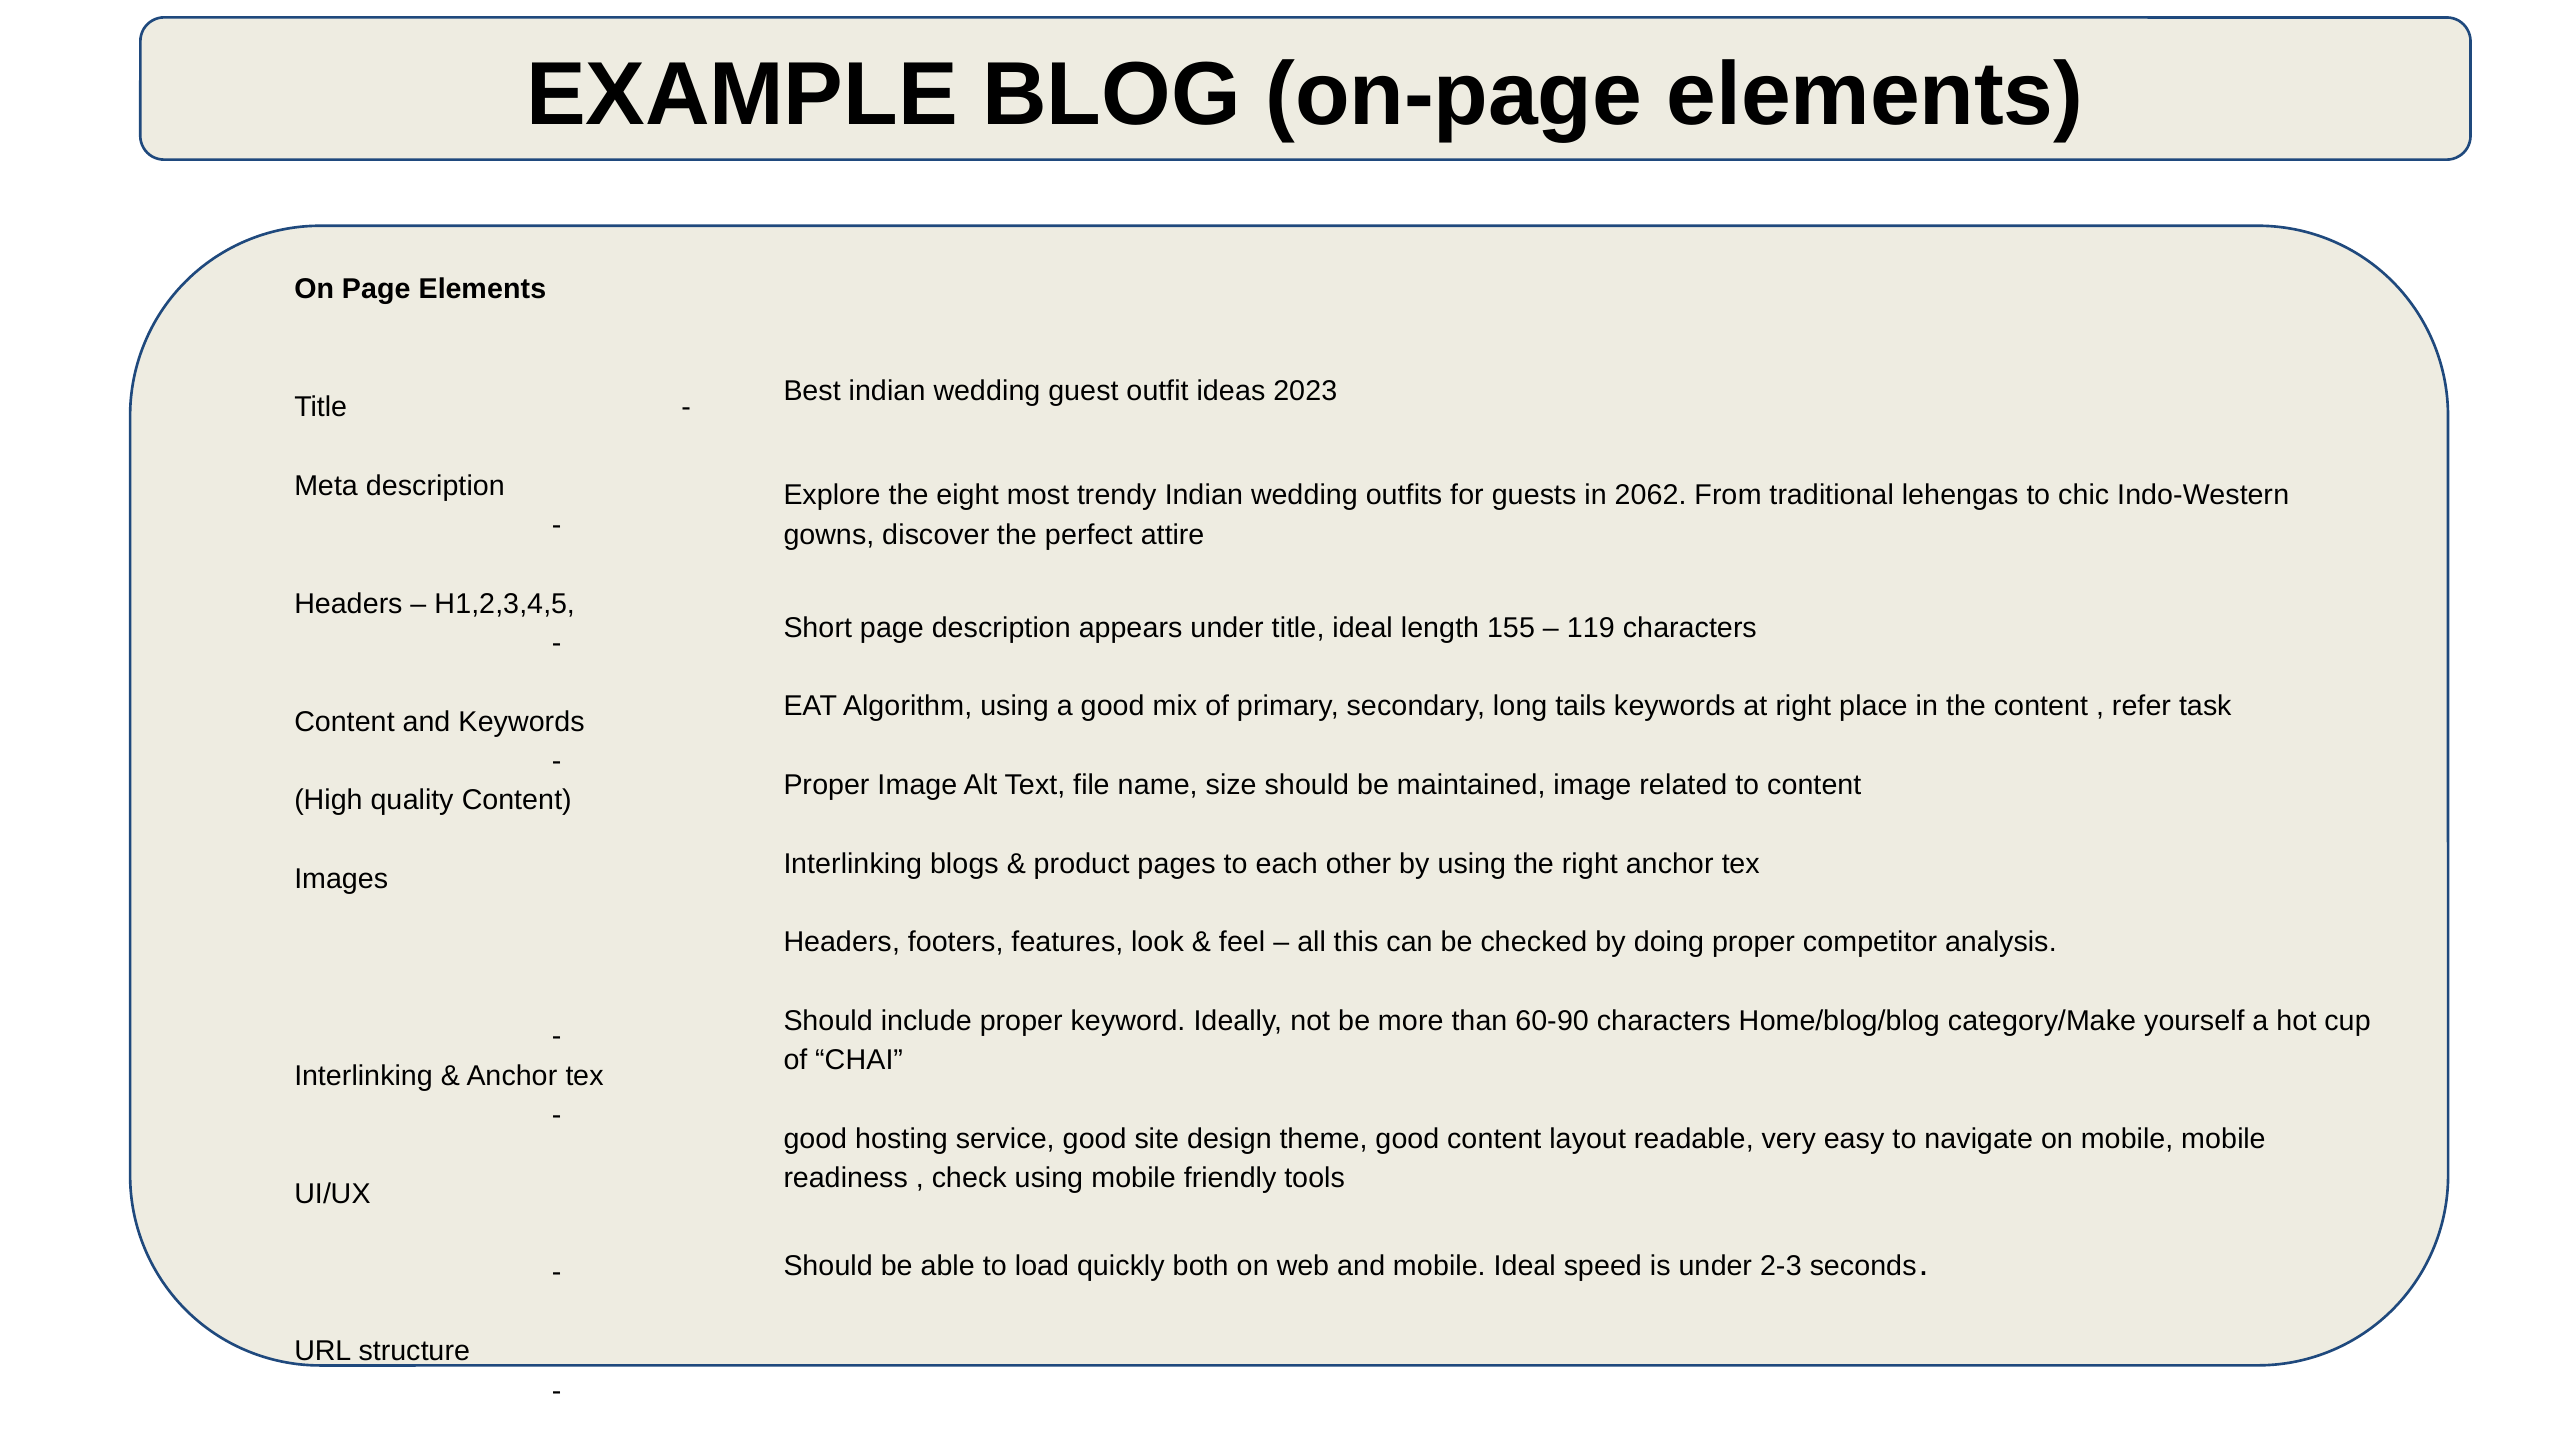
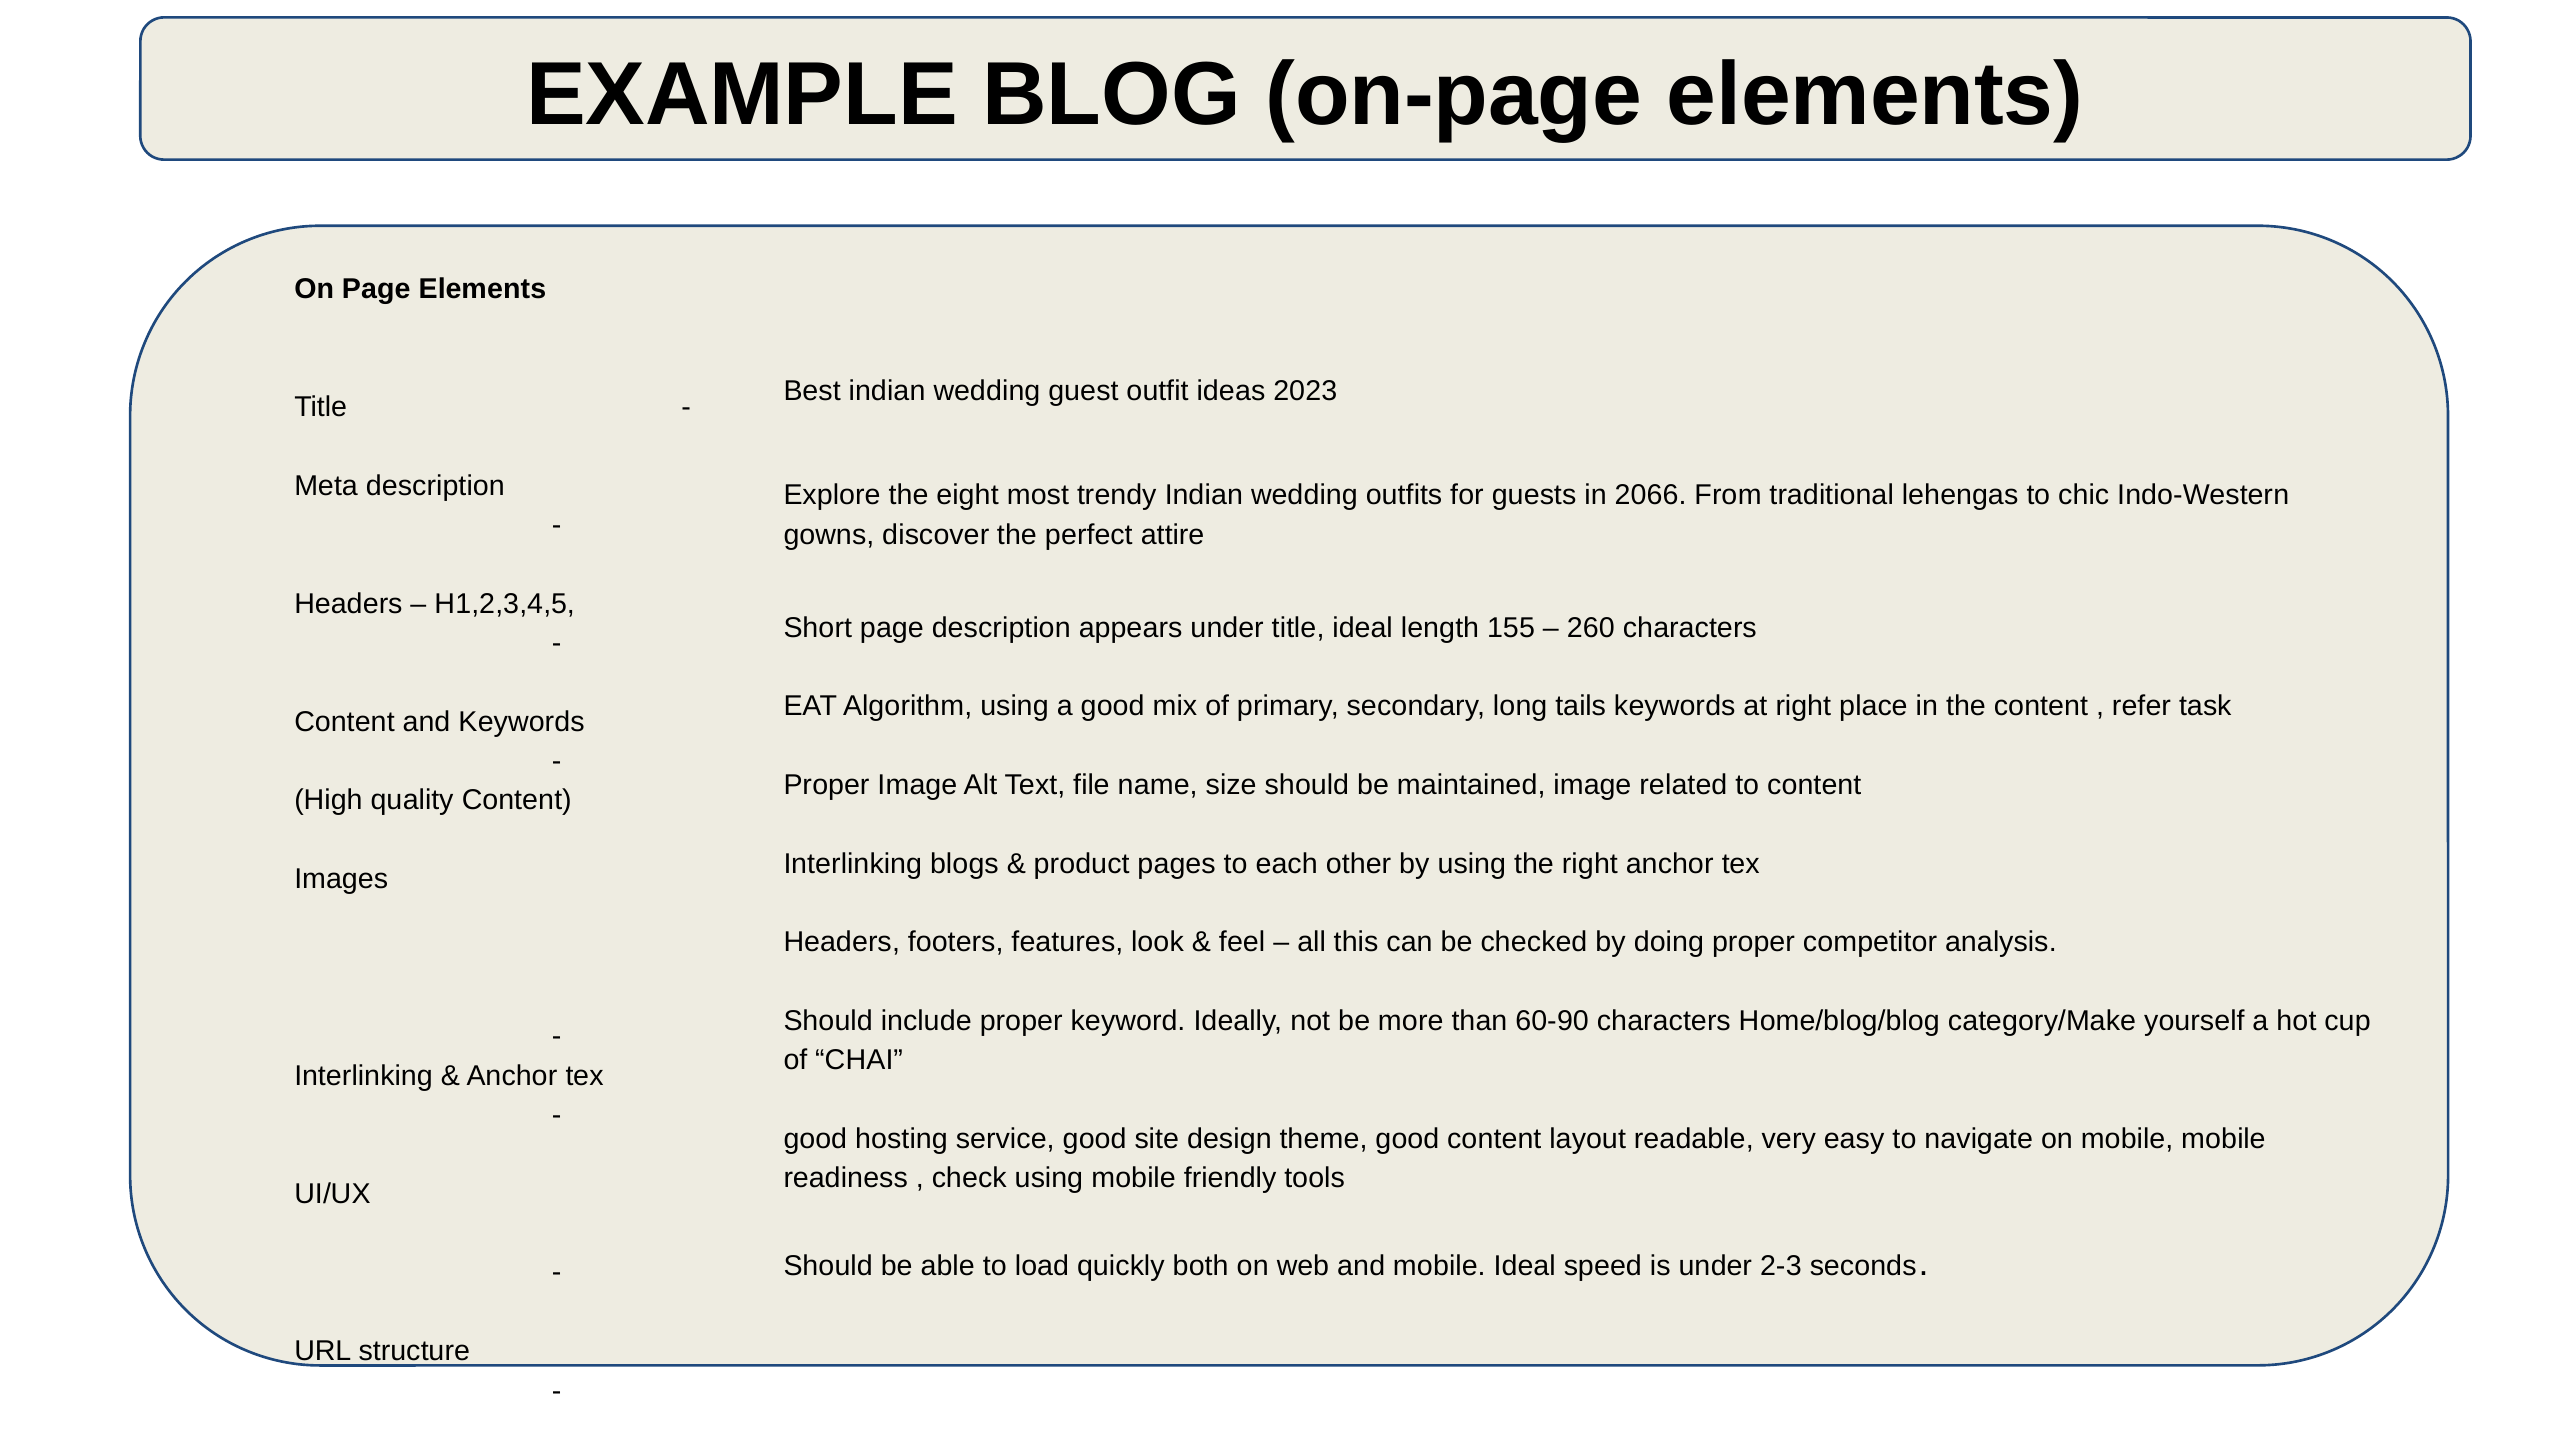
2062: 2062 -> 2066 (1651, 495)
119: 119 -> 260 (1591, 628)
